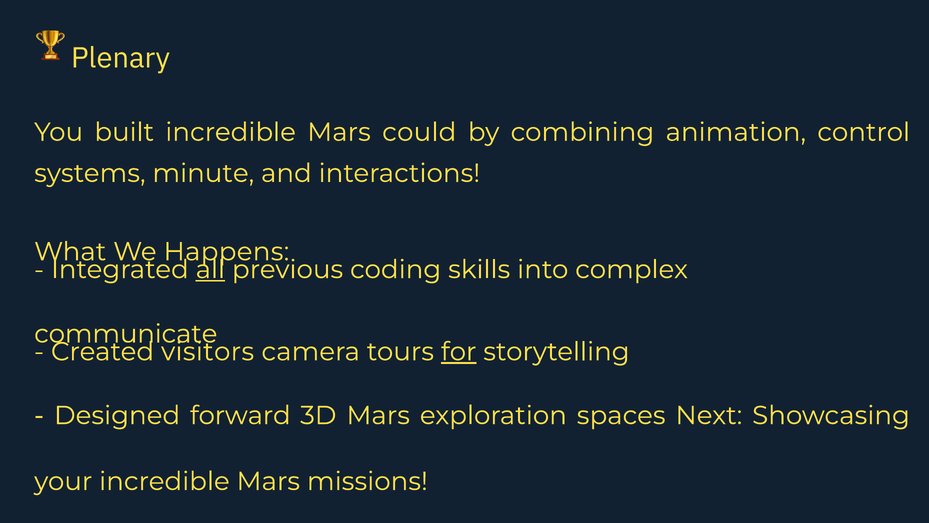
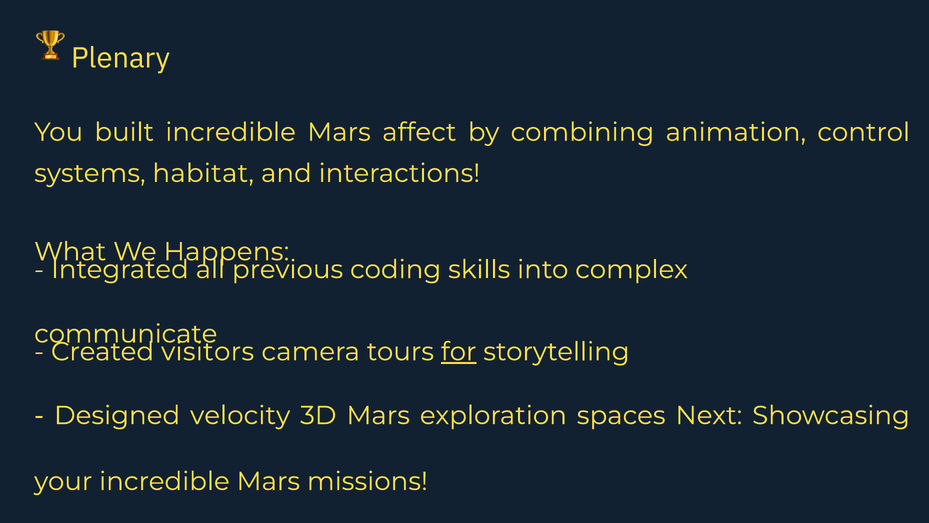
could: could -> affect (419, 132)
minute: minute -> habitat (203, 173)
all underline: present -> none (210, 270)
forward: forward -> velocity (240, 415)
